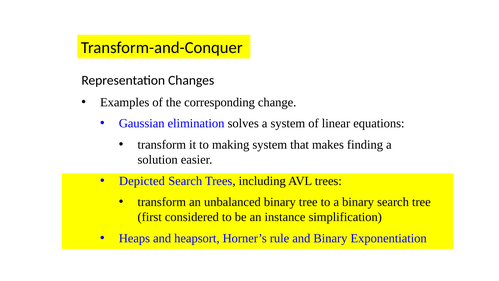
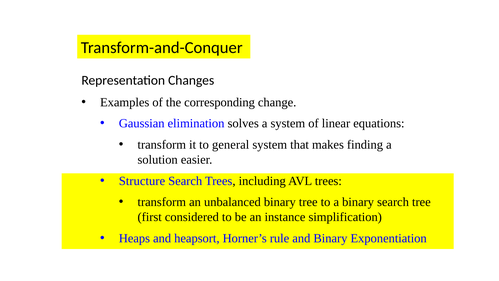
making: making -> general (231, 145)
Depicted: Depicted -> Structure (142, 181)
